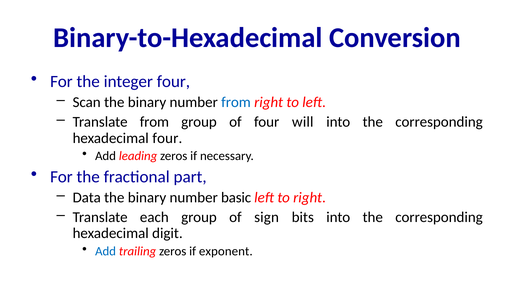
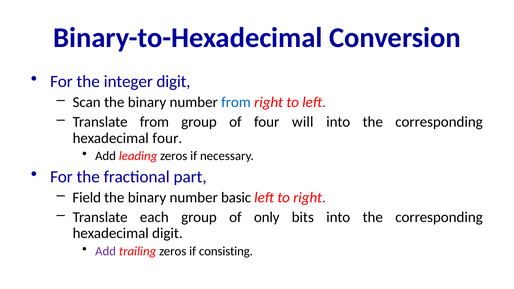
integer four: four -> digit (173, 82)
Data: Data -> Field (87, 198)
sign: sign -> only (267, 217)
Add colour: blue -> purple (106, 251)
exponent: exponent -> consisting (226, 251)
